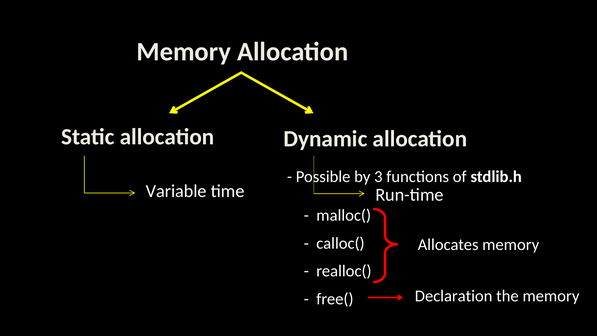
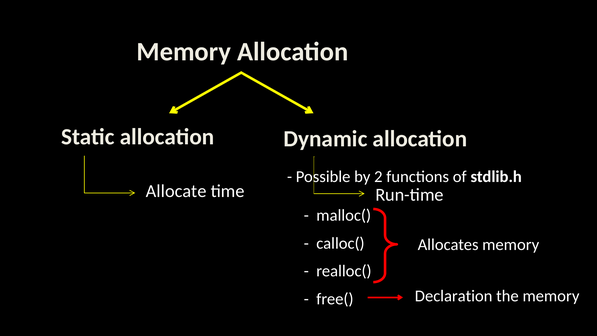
3: 3 -> 2 (378, 177)
Variable: Variable -> Allocate (176, 191)
